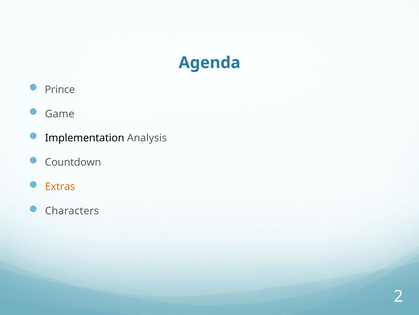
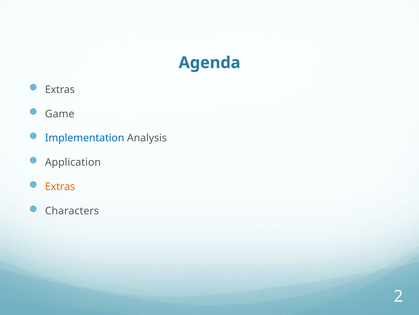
Prince: Prince -> Extras (60, 89)
Implementation colour: black -> blue (85, 138)
Countdown: Countdown -> Application (73, 162)
